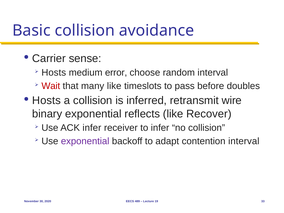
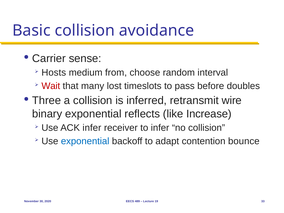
error: error -> from (116, 73)
many like: like -> lost (114, 86)
Hosts: Hosts -> Three (47, 101)
Recover: Recover -> Increase (209, 114)
exponential colour: purple -> blue (85, 141)
contention interval: interval -> bounce (244, 141)
